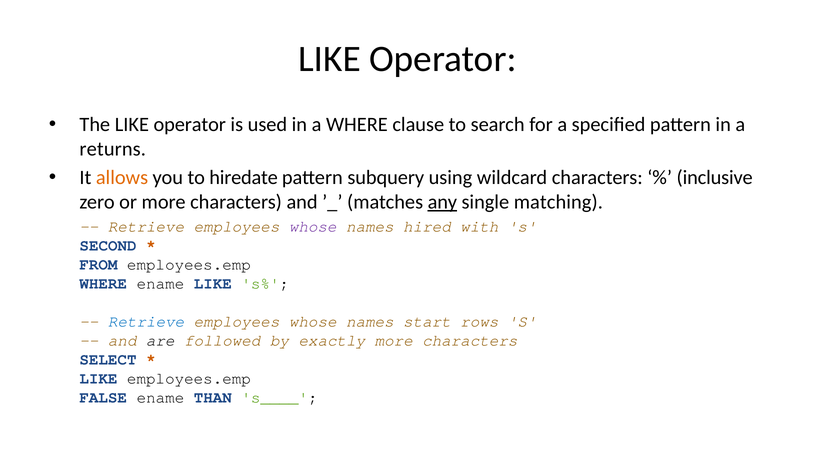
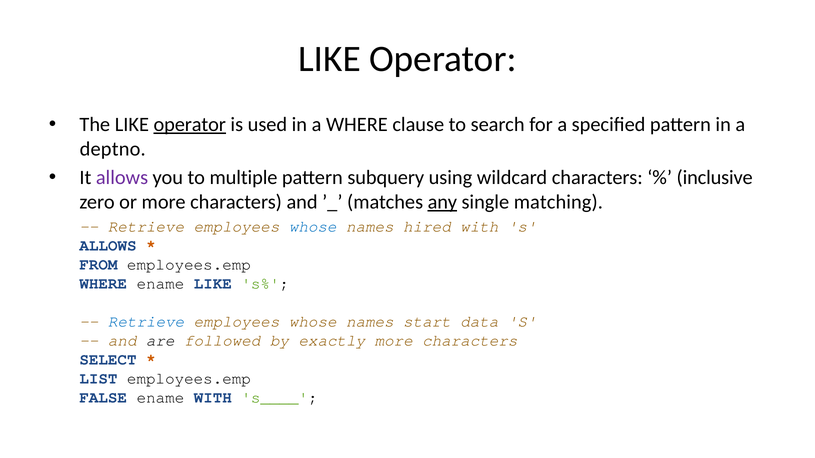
operator underline: none -> present (190, 125)
returns: returns -> deptno (113, 149)
allows colour: orange -> purple (122, 178)
hiredate: hiredate -> multiple (244, 178)
whose colour: purple -> blue (313, 227)
SECOND: SECOND -> ALLOWS (108, 246)
rows: rows -> data (479, 322)
LIKE: LIKE -> LIST (98, 379)
ename THAN: THAN -> WITH (213, 398)
